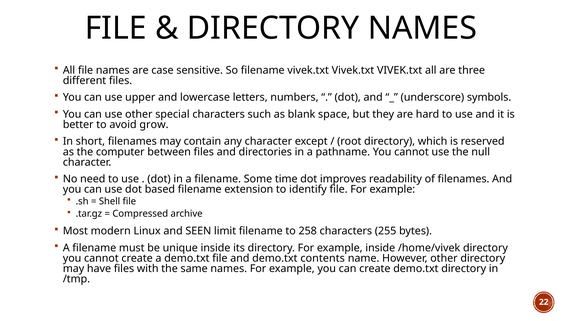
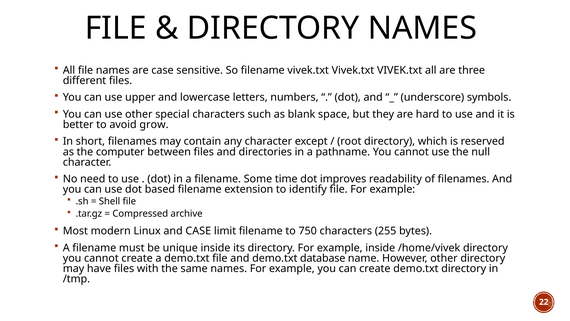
and SEEN: SEEN -> CASE (198, 231)
258: 258 -> 750 (308, 231)
contents: contents -> database (323, 258)
